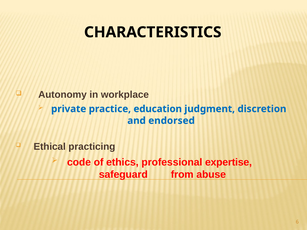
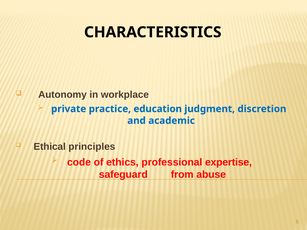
endorsed: endorsed -> academic (172, 121)
practicing: practicing -> principles (92, 147)
